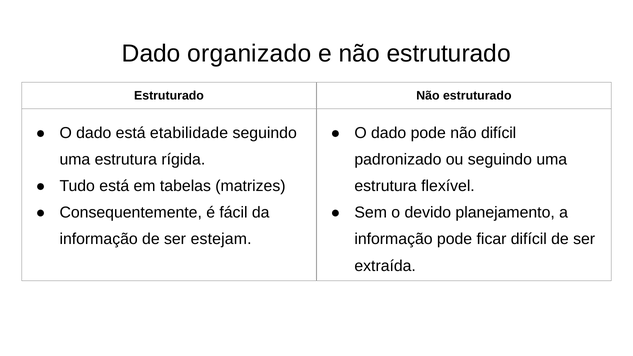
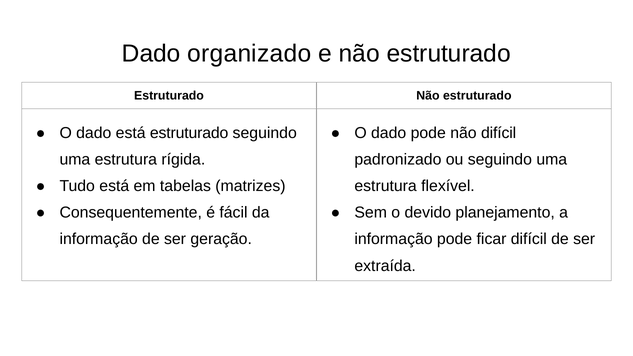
está etabilidade: etabilidade -> estruturado (189, 133)
estejam: estejam -> geração (221, 239)
